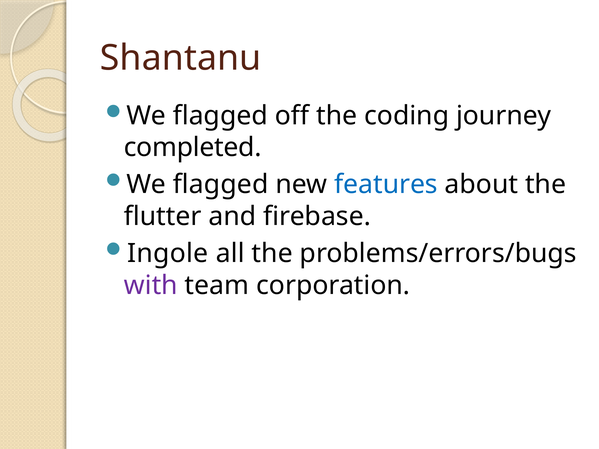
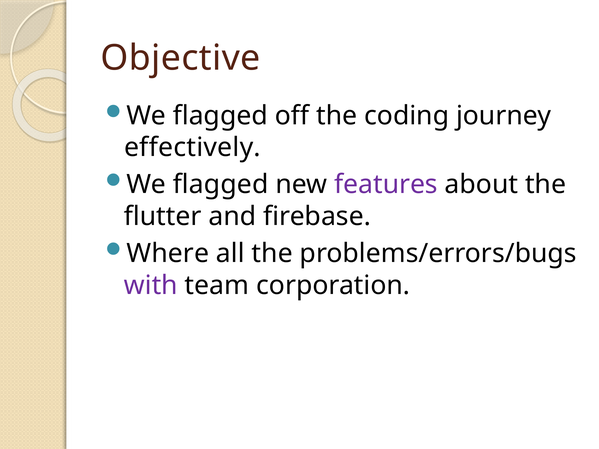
Shantanu: Shantanu -> Objective (181, 58)
completed: completed -> effectively (192, 148)
features colour: blue -> purple (386, 185)
Ingole: Ingole -> Where (168, 253)
